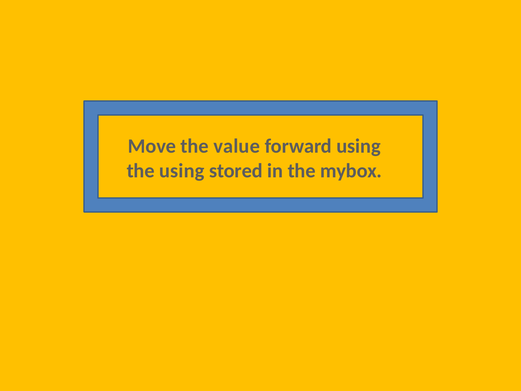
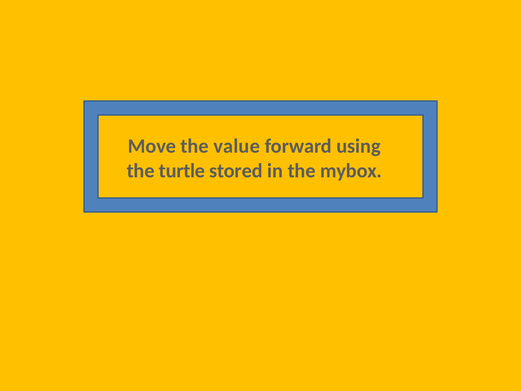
the using: using -> turtle (182, 171)
